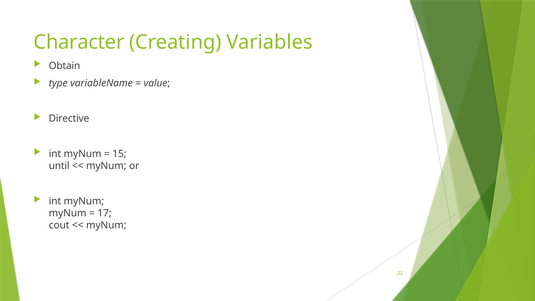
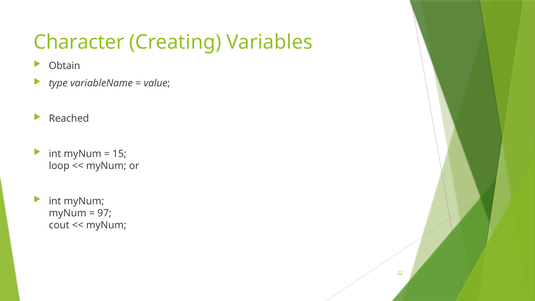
Directive: Directive -> Reached (69, 119)
until: until -> loop (59, 166)
17: 17 -> 97 (104, 213)
